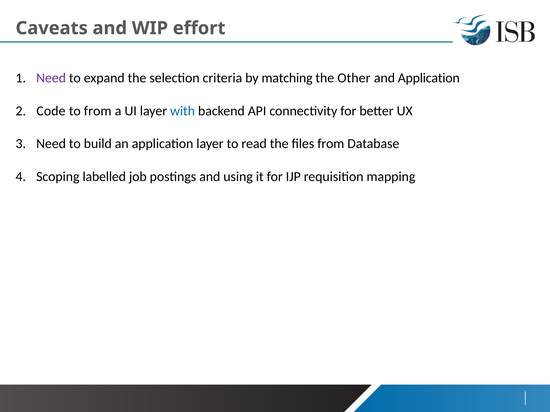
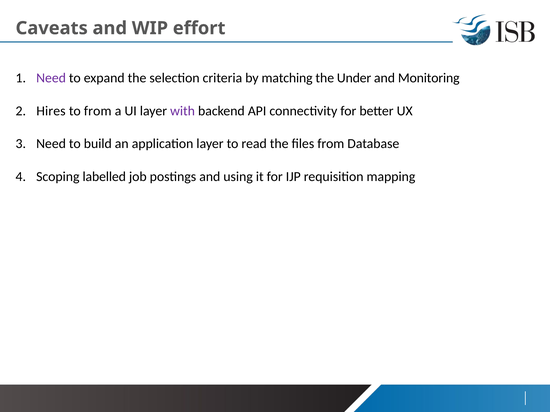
Other: Other -> Under (354, 78)
and Application: Application -> Monitoring (429, 78)
Code: Code -> Hires (51, 111)
with colour: blue -> purple (183, 111)
